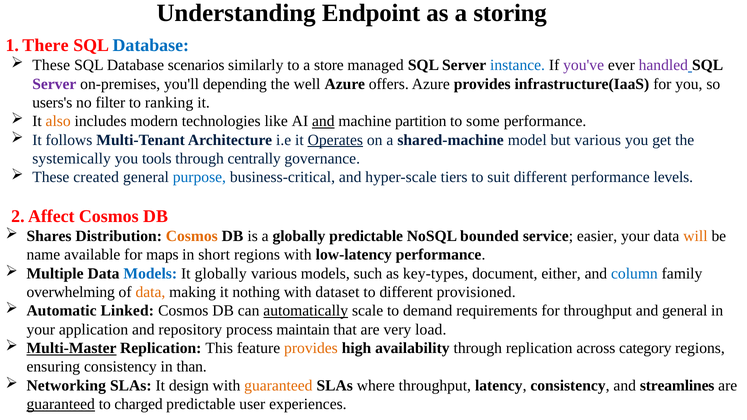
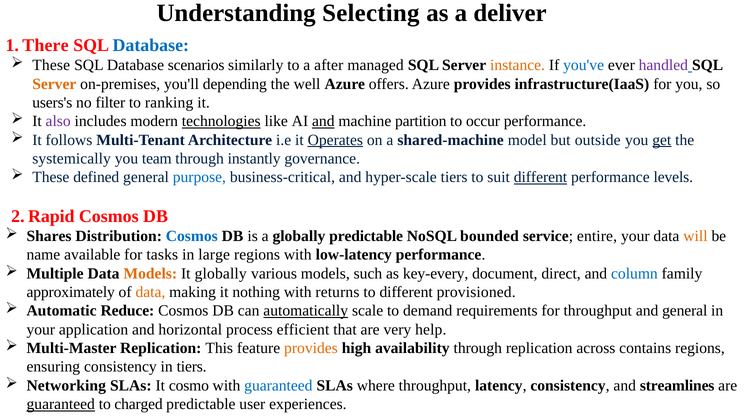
Endpoint: Endpoint -> Selecting (371, 13)
storing: storing -> deliver (510, 13)
store: store -> after (329, 65)
instance colour: blue -> orange (518, 65)
you've colour: purple -> blue (584, 65)
Server colour: purple -> orange (54, 84)
also colour: orange -> purple (58, 121)
technologies underline: none -> present (221, 121)
some: some -> occur (483, 121)
but various: various -> outside (598, 140)
get underline: none -> present (662, 140)
tools: tools -> team (157, 159)
centrally: centrally -> instantly (254, 159)
created: created -> defined (96, 177)
different underline: none -> present (540, 177)
Affect: Affect -> Rapid (51, 216)
Cosmos colour: orange -> blue (192, 236)
easier: easier -> entire (597, 236)
maps: maps -> tasks (162, 255)
short: short -> large (214, 255)
Models colour: blue -> orange (150, 274)
key-types: key-types -> key-every (436, 274)
either: either -> direct (561, 274)
overwhelming: overwhelming -> approximately (71, 292)
dataset: dataset -> returns (337, 292)
Linked: Linked -> Reduce (127, 311)
repository: repository -> horizontal (190, 330)
maintain: maintain -> efficient (303, 330)
load: load -> help (431, 330)
Multi-Master underline: present -> none (72, 348)
category: category -> contains (645, 348)
in than: than -> tiers (192, 367)
design: design -> cosmo (189, 386)
guaranteed colour: orange -> blue (278, 386)
